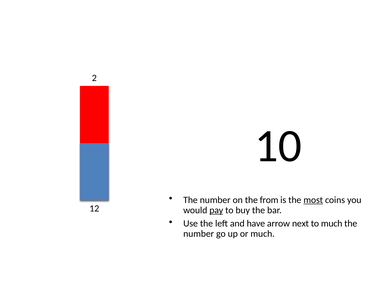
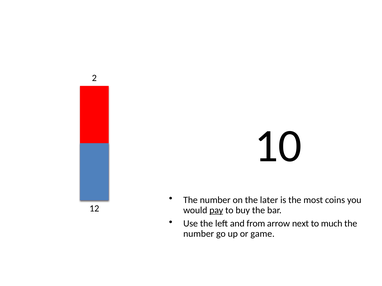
from: from -> later (269, 200)
most underline: present -> none (313, 200)
have: have -> from (256, 224)
or much: much -> game (263, 234)
